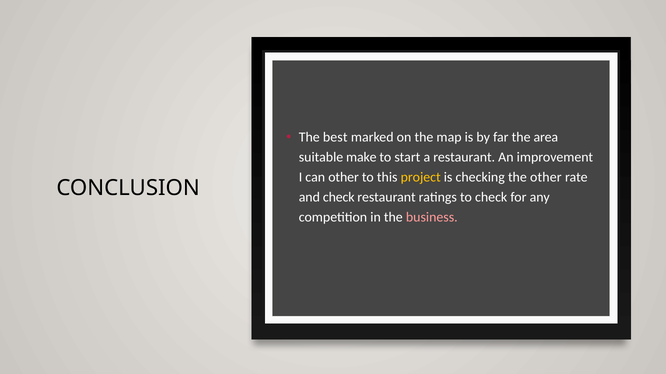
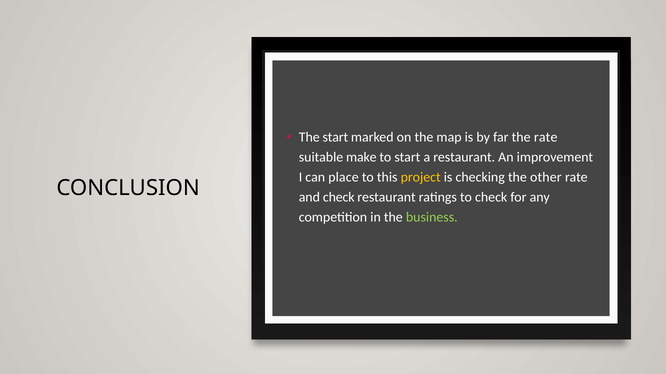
The best: best -> start (335, 138)
the area: area -> rate (546, 138)
can other: other -> place (343, 178)
business colour: pink -> light green (432, 218)
